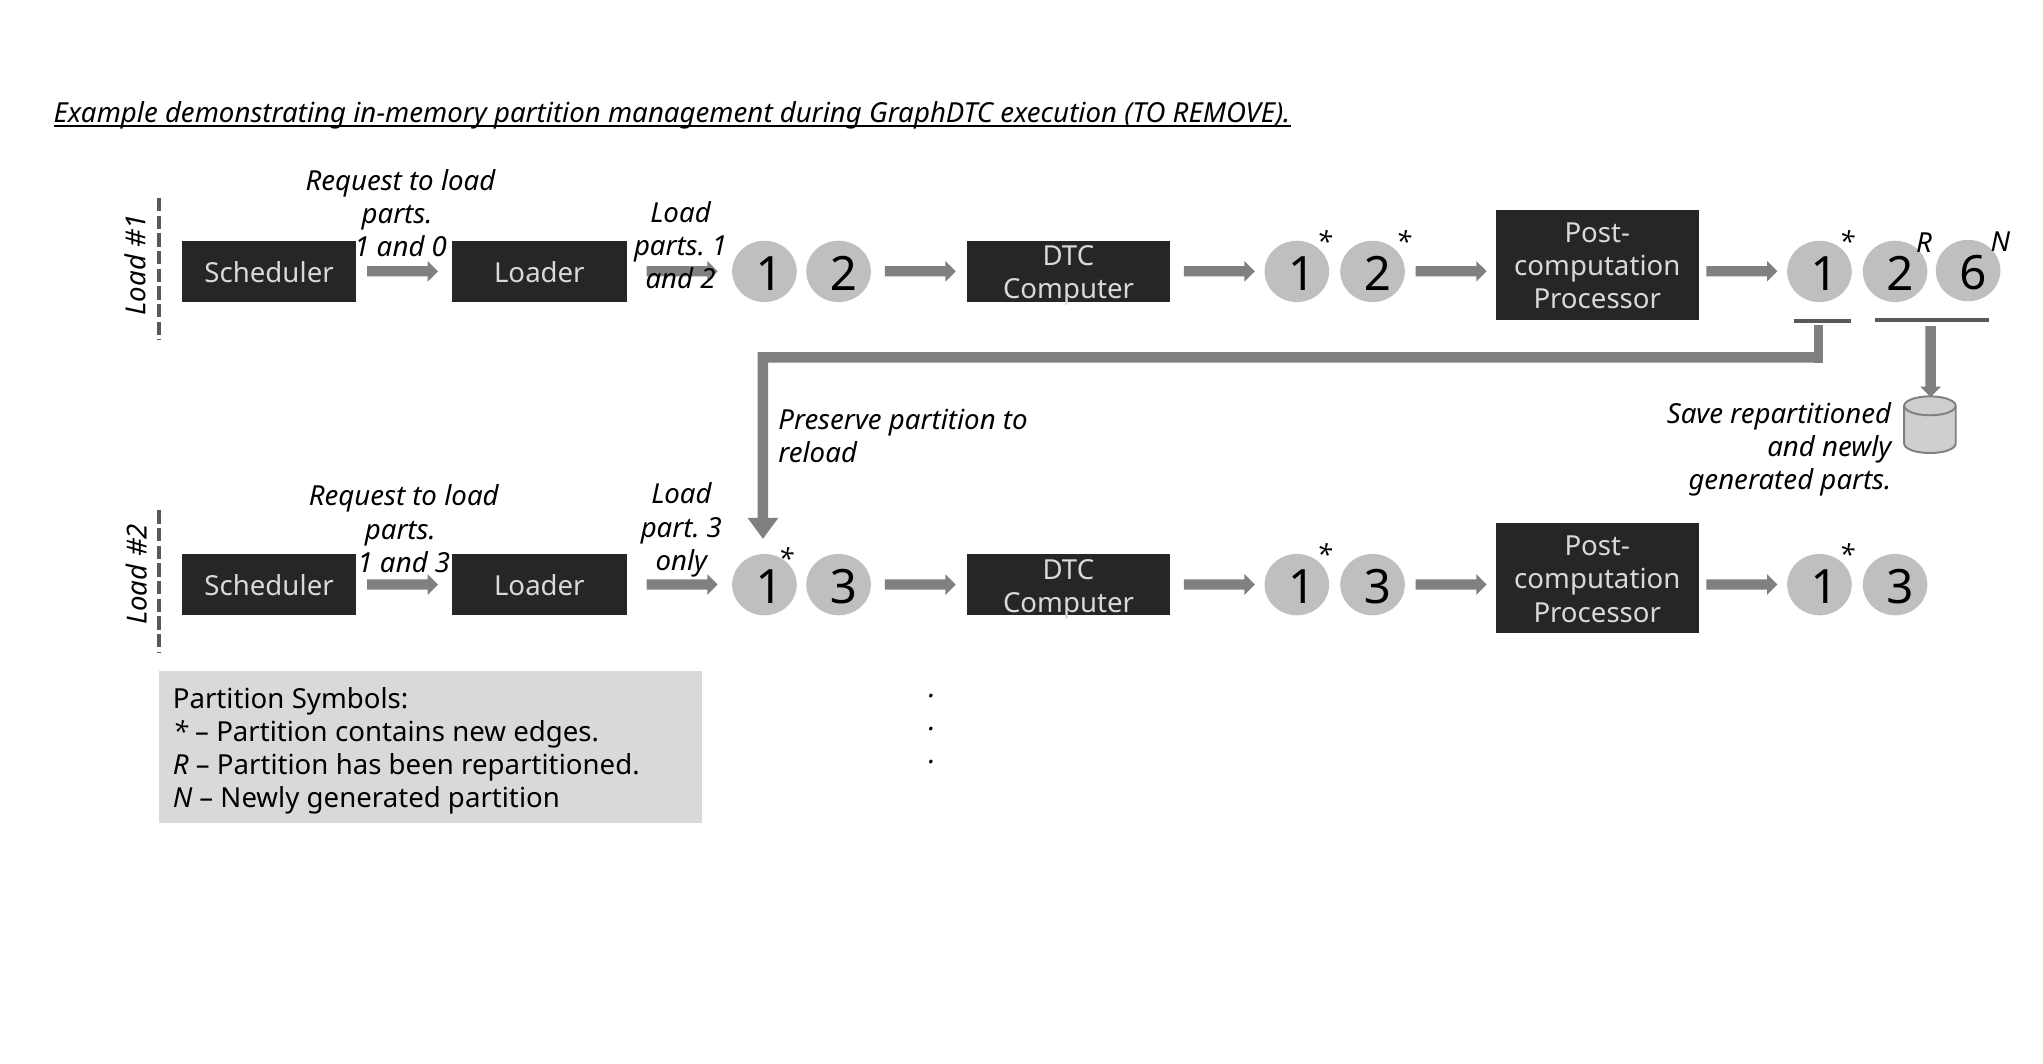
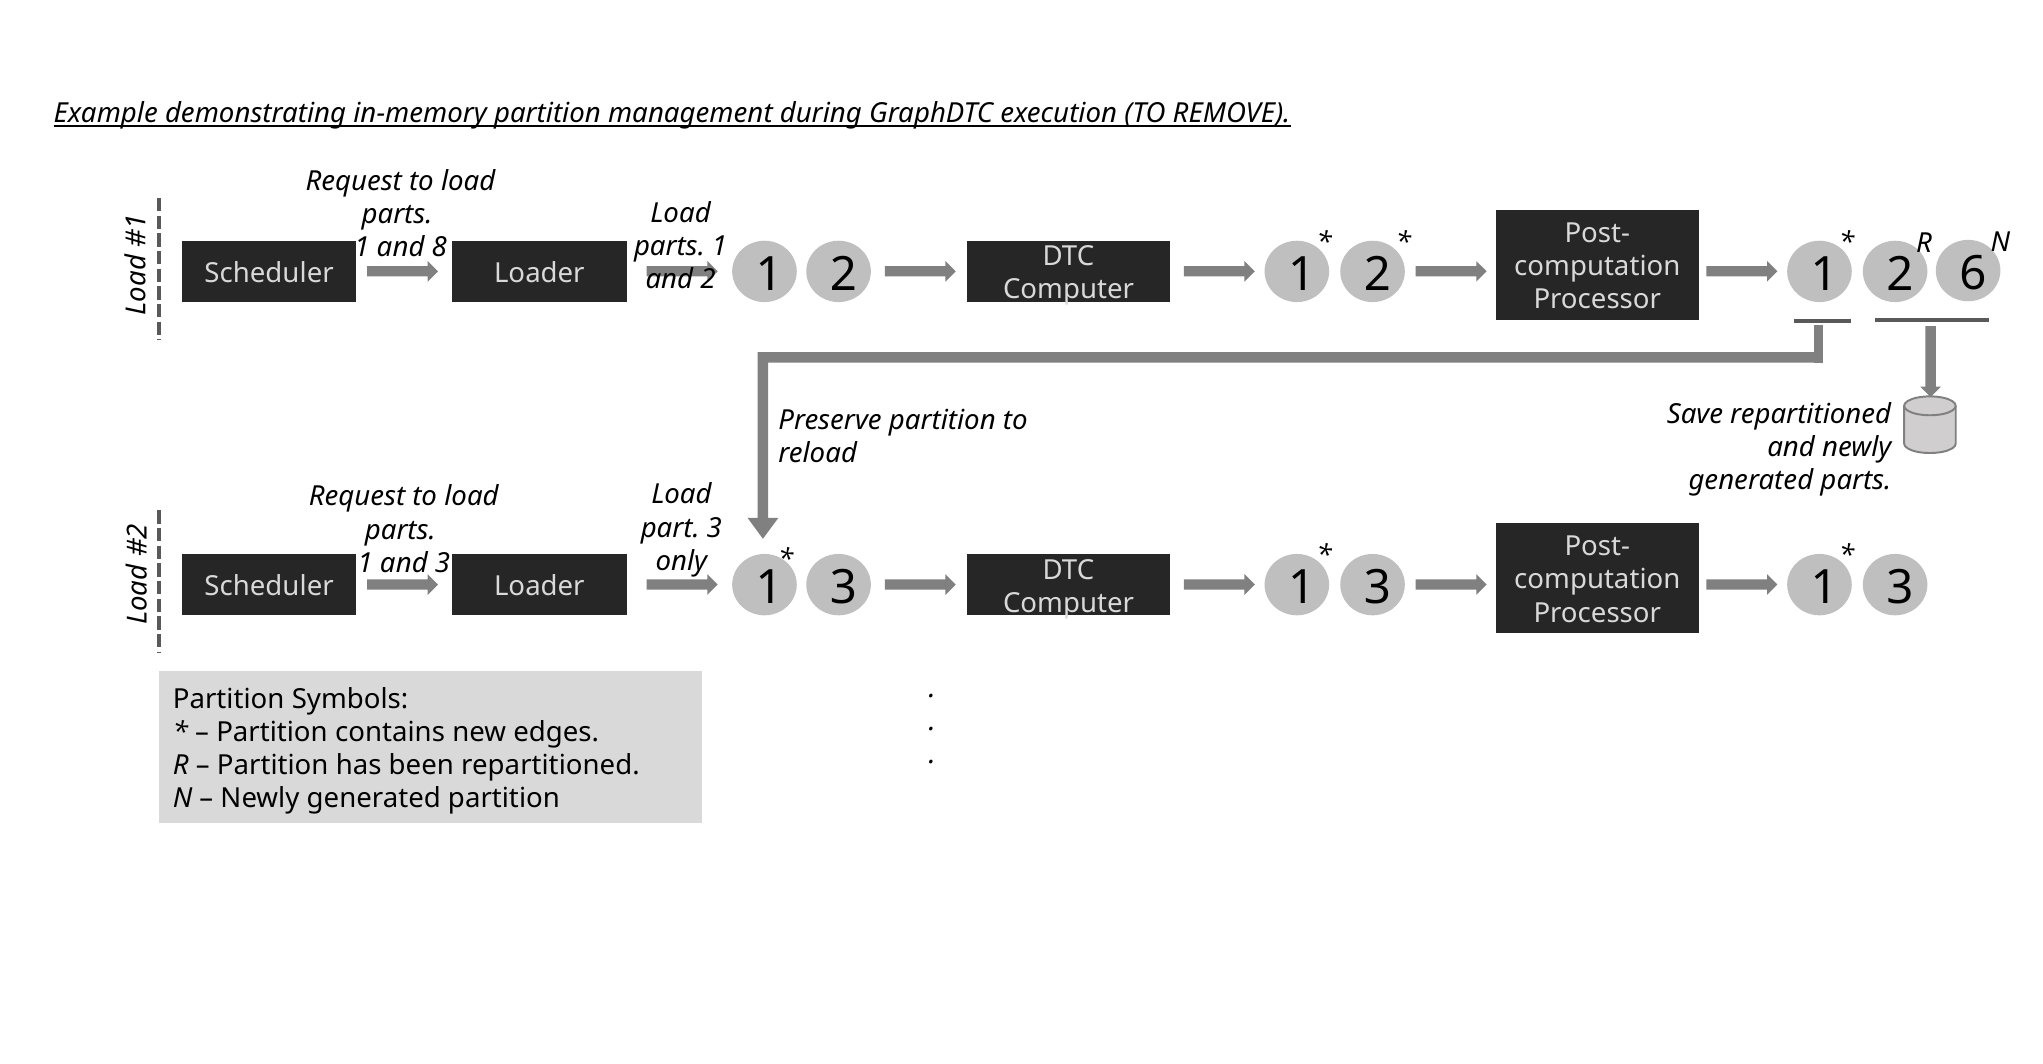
0: 0 -> 8 (439, 248)
